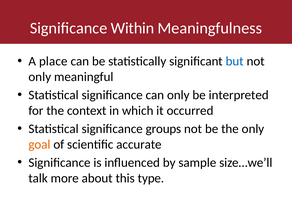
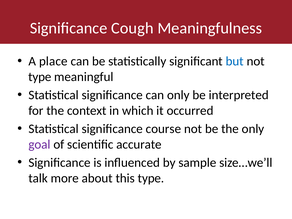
Within: Within -> Cough (132, 28)
only: only -> type (40, 77)
groups: groups -> course (163, 129)
goal colour: orange -> purple (40, 144)
